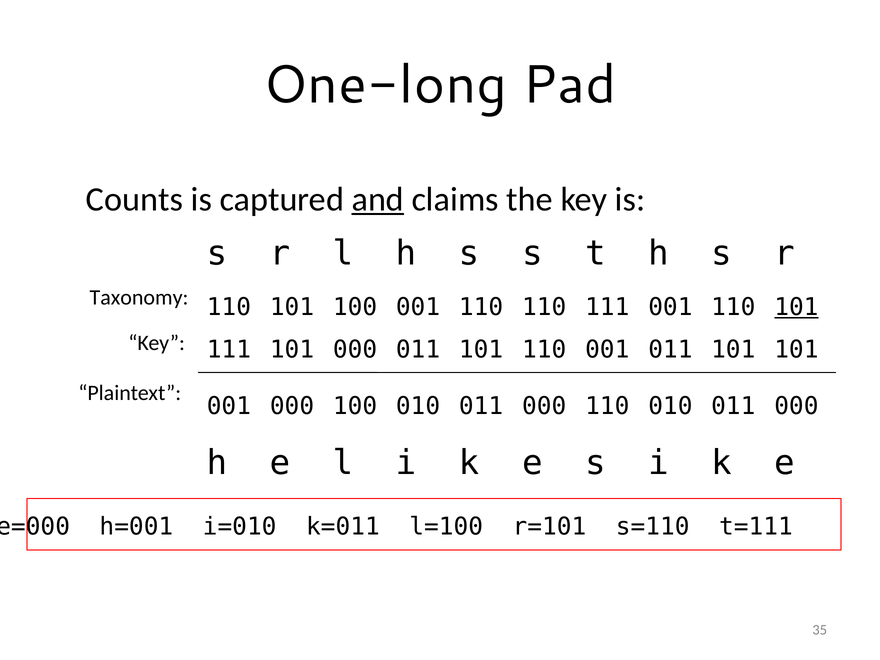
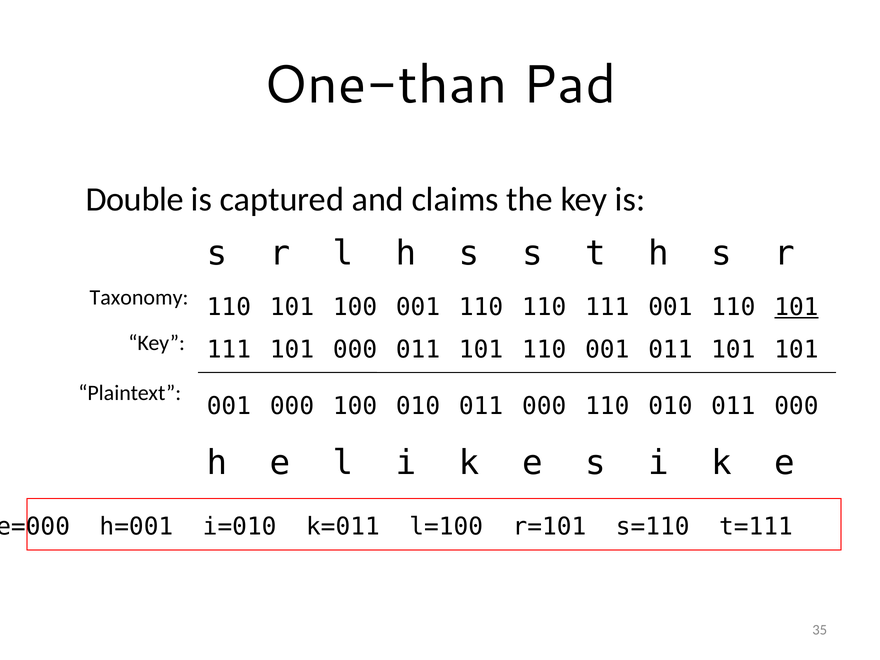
One-long: One-long -> One-than (385, 85)
Counts: Counts -> Double (135, 199)
and underline: present -> none (378, 199)
